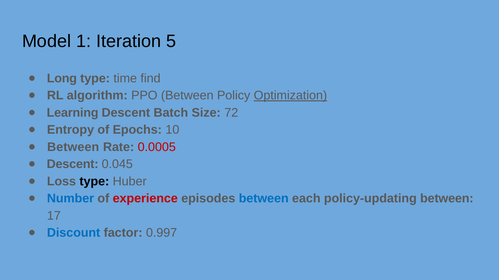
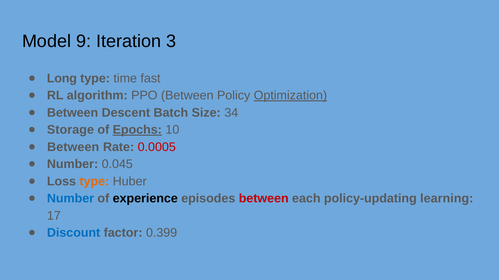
1: 1 -> 9 (84, 41)
5: 5 -> 3 (171, 41)
find: find -> fast (151, 78)
Learning: Learning -> Between (73, 113)
72: 72 -> 34 (231, 113)
Entropy: Entropy -> Storage (70, 130)
Epochs underline: none -> present (137, 130)
Descent: Descent -> Number (73, 165)
type colour: black -> orange (94, 182)
experience colour: red -> black (145, 199)
between colour: blue -> red (264, 199)
policy-updating between: between -> learning (447, 199)
0.997: 0.997 -> 0.399 (162, 233)
